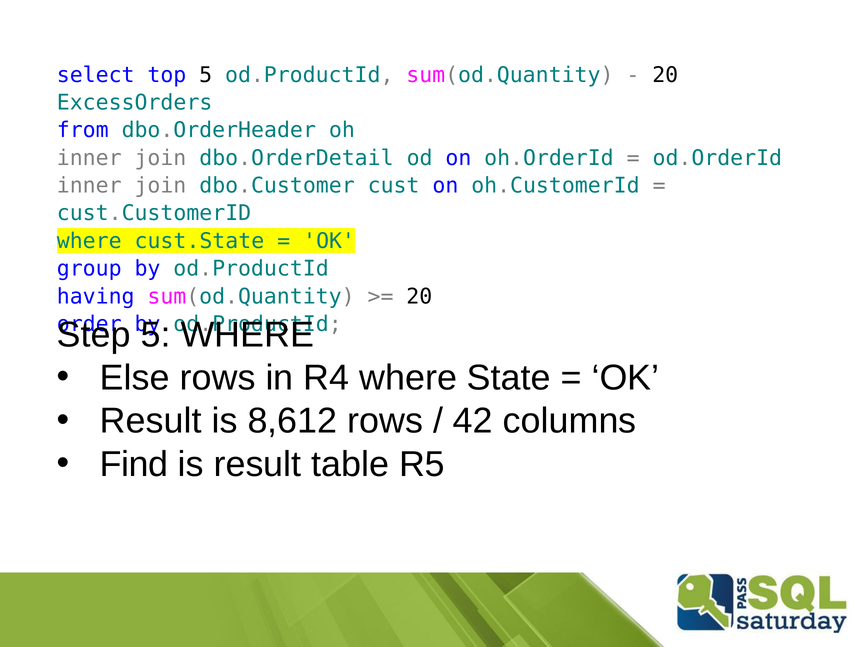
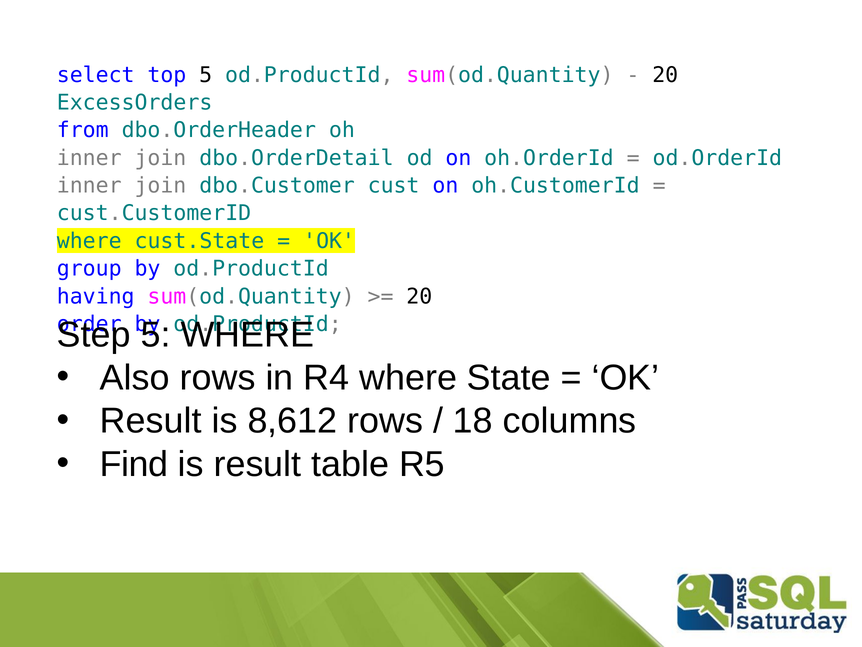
Else: Else -> Also (135, 378)
42: 42 -> 18 (473, 421)
